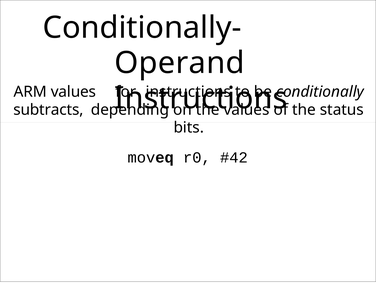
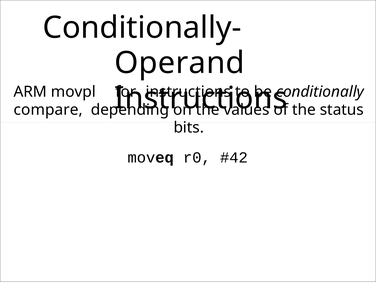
ARM values: values -> movpl (73, 92)
subtracts: subtracts -> compare (48, 110)
